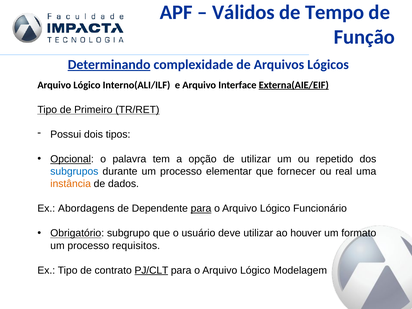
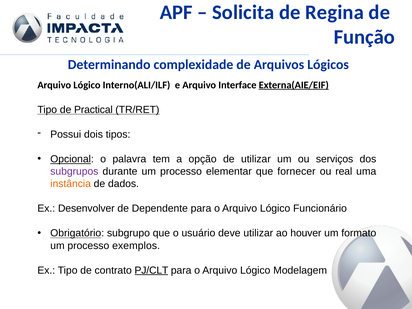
Válidos: Válidos -> Solicita (243, 12)
Tempo: Tempo -> Regina (335, 12)
Determinando underline: present -> none (109, 65)
Primeiro: Primeiro -> Practical (93, 110)
repetido: repetido -> serviços (335, 159)
subgrupos colour: blue -> purple (74, 171)
Abordagens: Abordagens -> Desenvolver (86, 209)
para underline: present -> none (201, 209)
requisitos: requisitos -> exemplos (136, 246)
